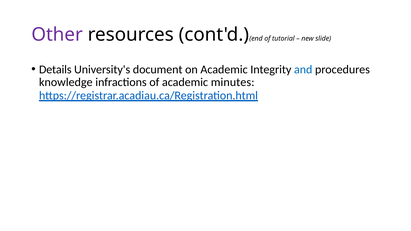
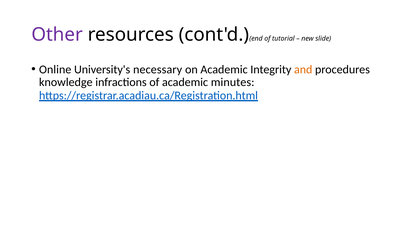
Details: Details -> Online (55, 69)
document: document -> necessary (158, 69)
and colour: blue -> orange (303, 69)
